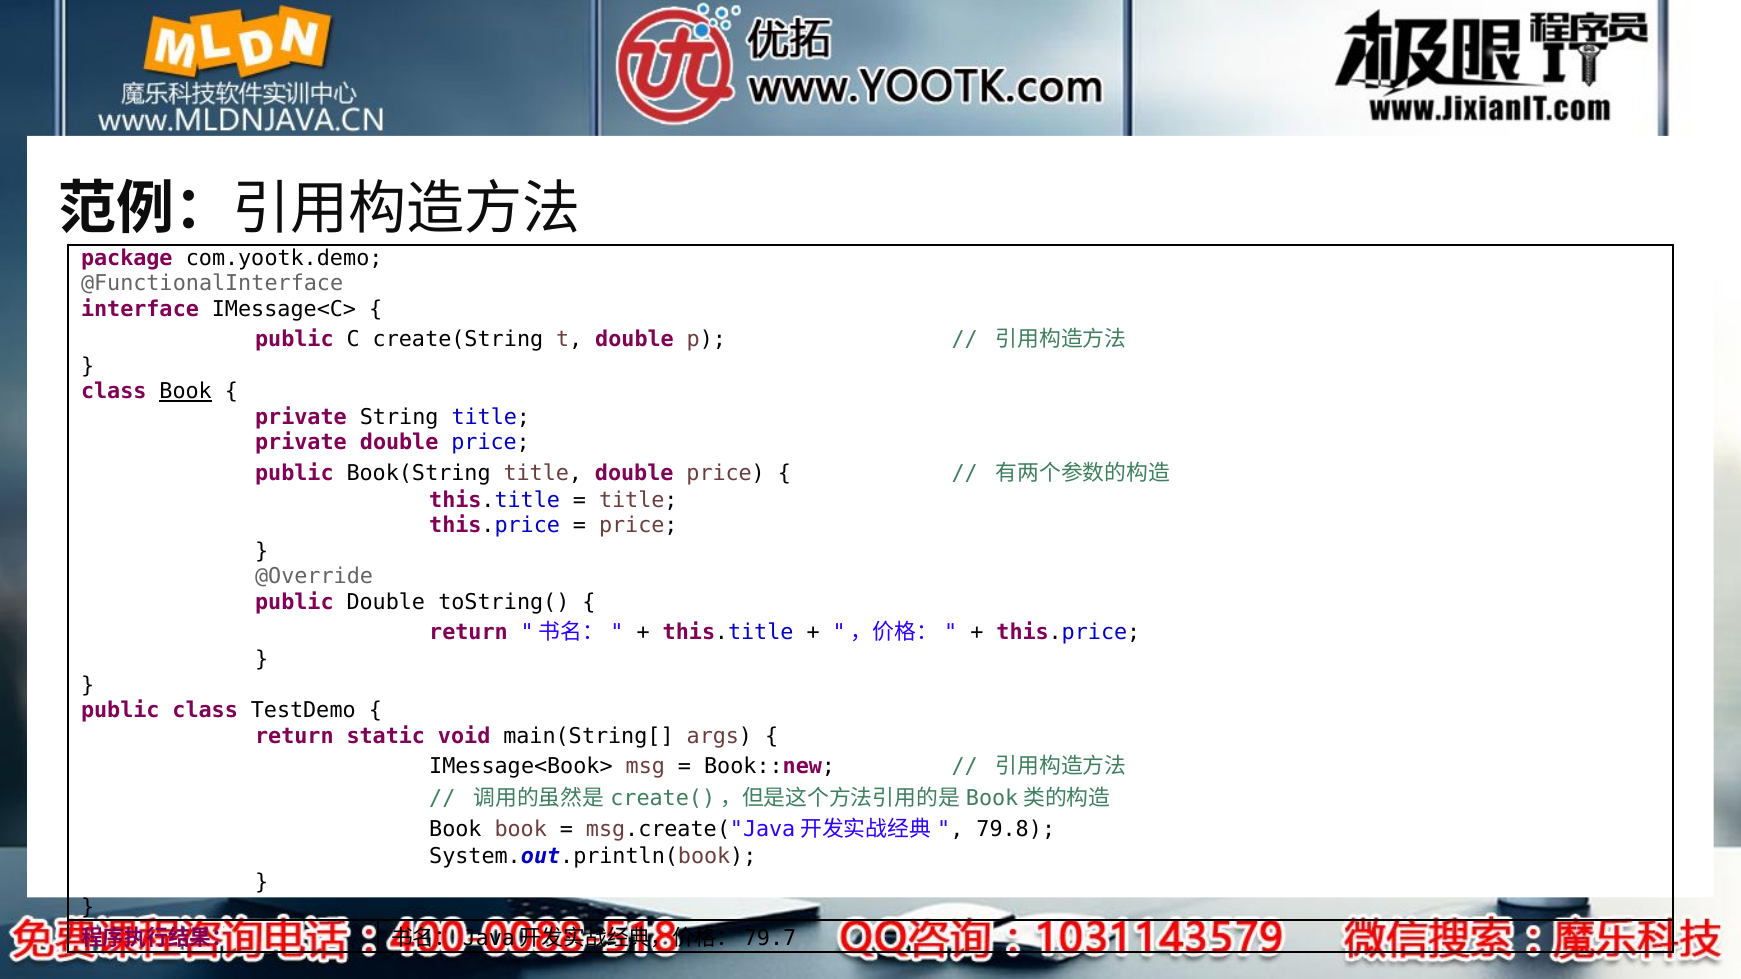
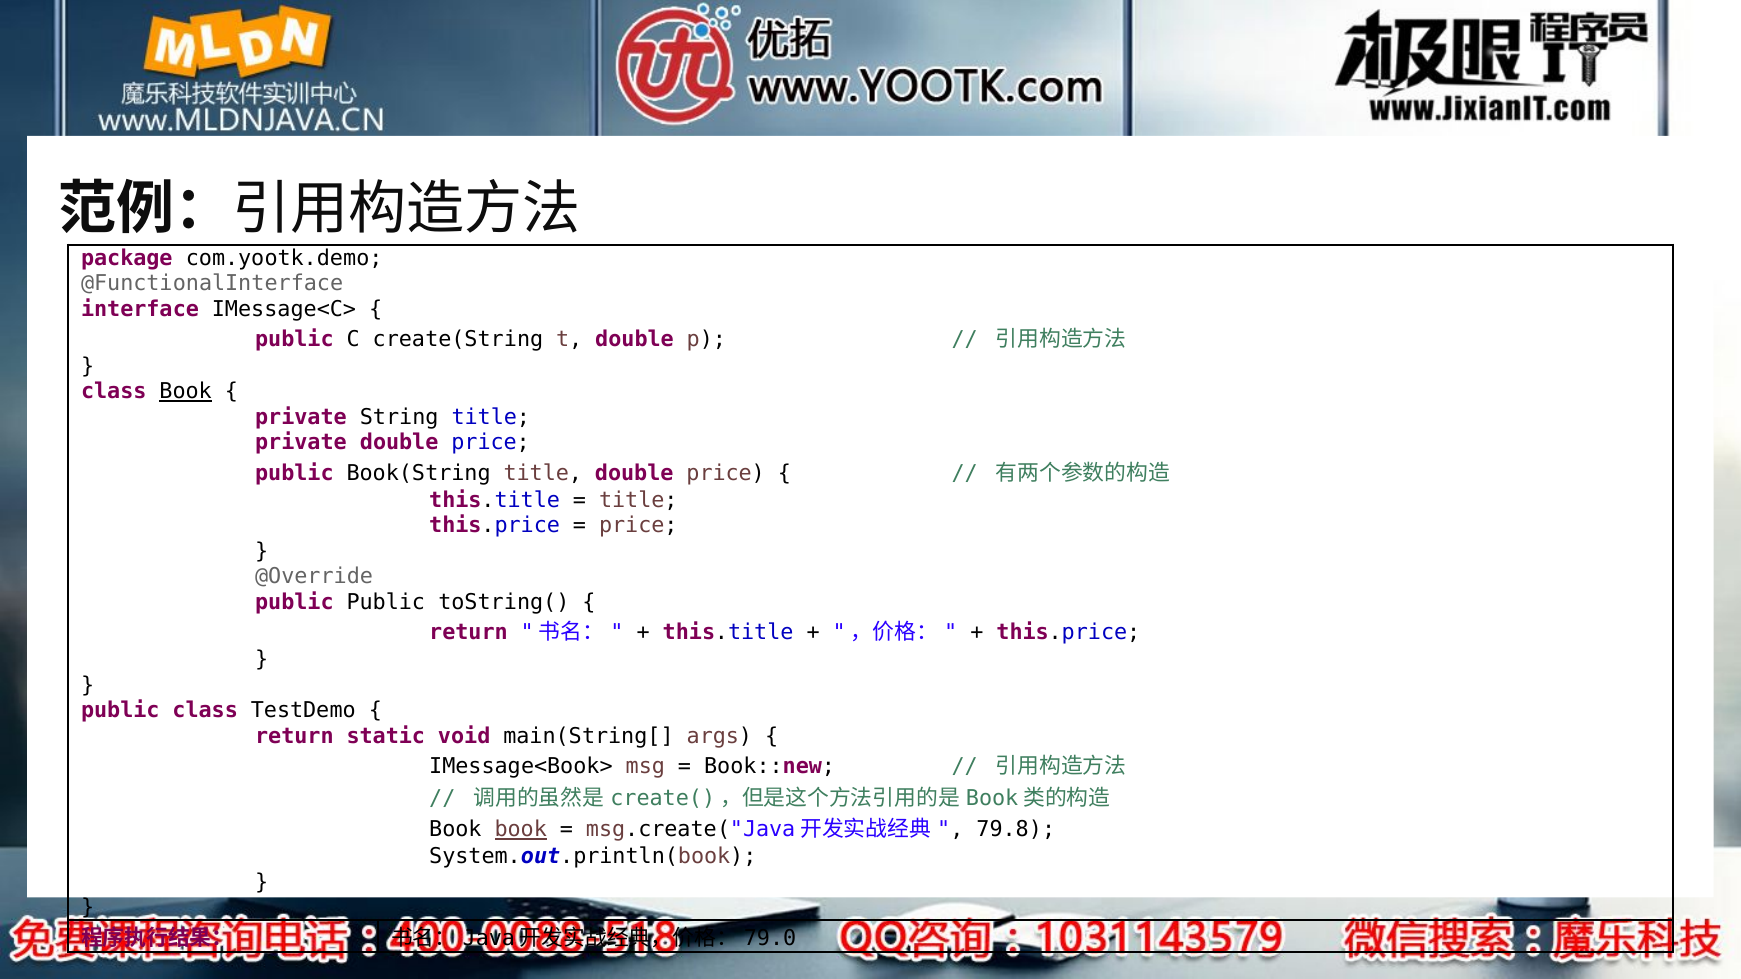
public Double: Double -> Public (386, 602)
book underline: none -> present (521, 830)
79.7: 79.7 -> 79.0 (770, 938)
